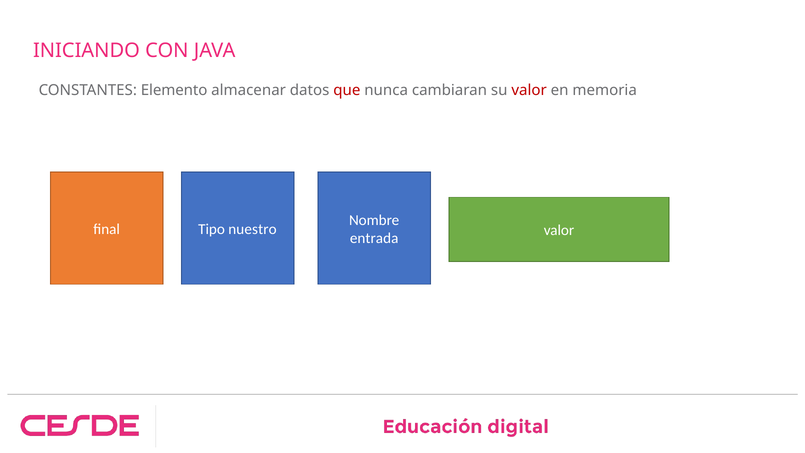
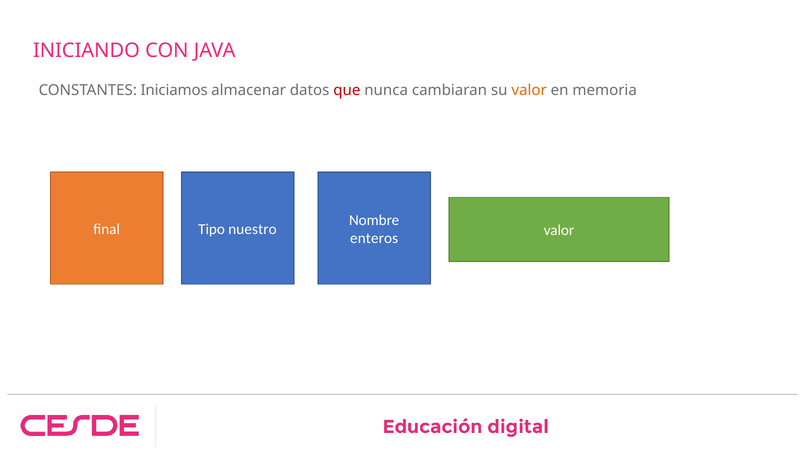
Elemento: Elemento -> Iniciamos (174, 90)
valor colour: red -> orange (529, 90)
entrada: entrada -> enteros (374, 238)
